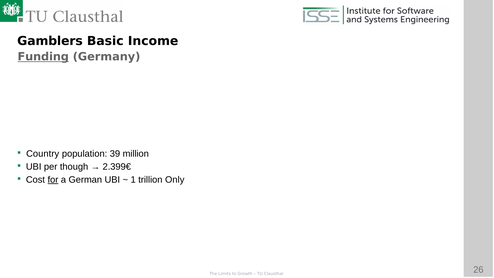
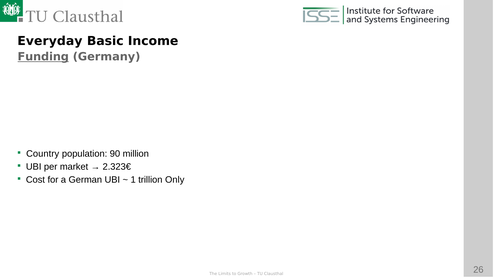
Gamblers: Gamblers -> Everyday (50, 41)
39: 39 -> 90 (115, 154)
though: though -> market (74, 167)
2.399€: 2.399€ -> 2.323€ (117, 167)
for underline: present -> none (53, 180)
